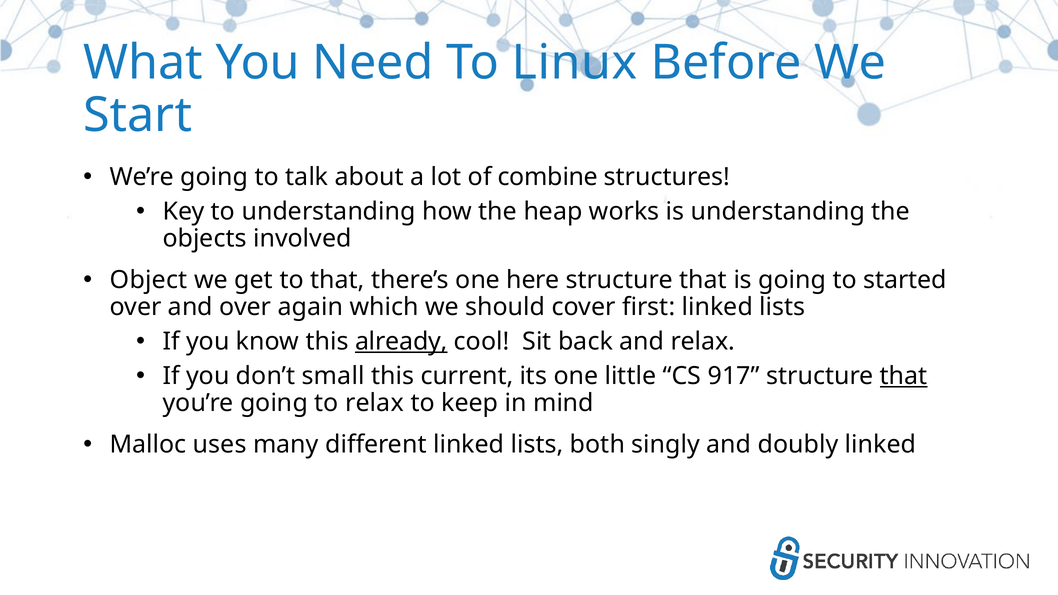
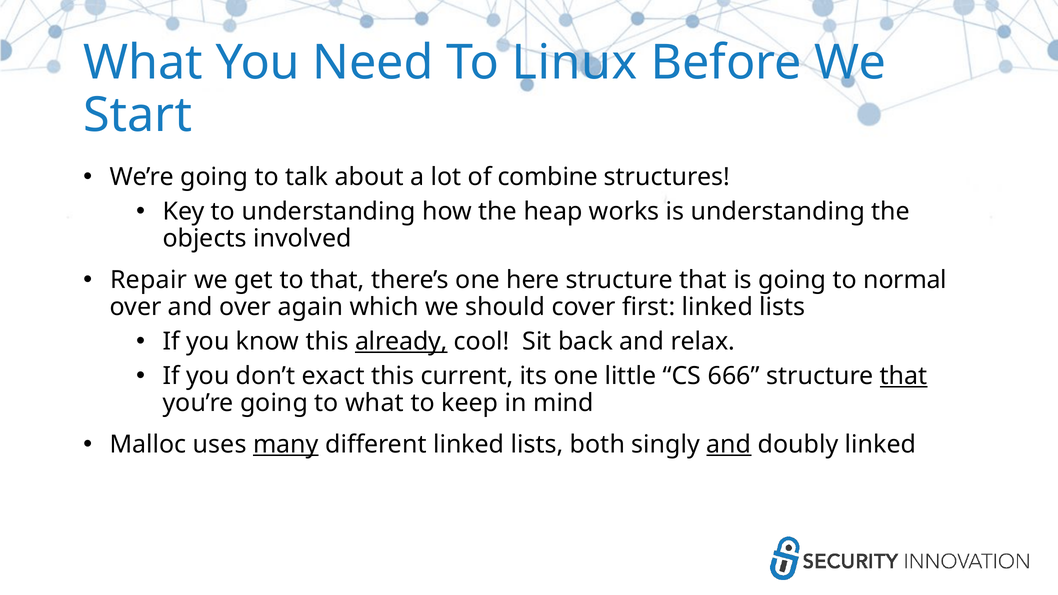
Object: Object -> Repair (149, 280)
started: started -> normal (905, 280)
small: small -> exact (333, 376)
917: 917 -> 666 (734, 376)
to relax: relax -> what (374, 403)
many underline: none -> present (286, 445)
and underline: none -> present (729, 445)
